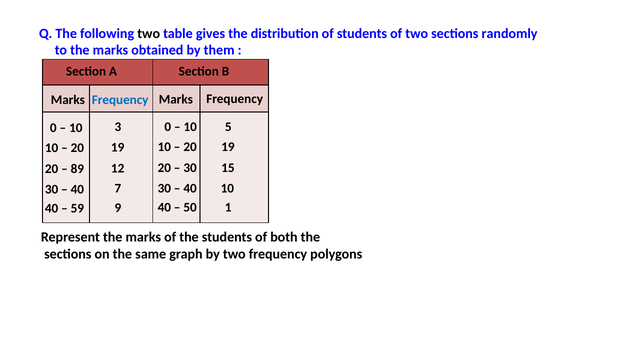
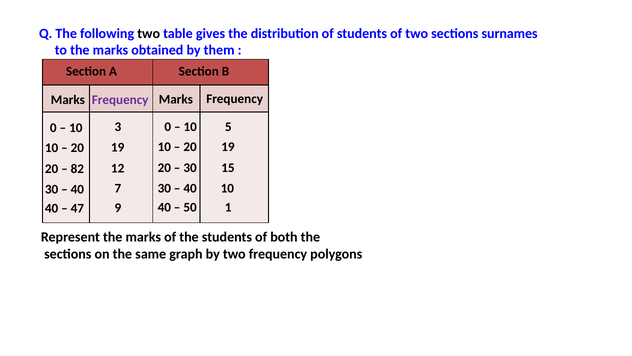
randomly: randomly -> surnames (510, 33)
Frequency colour: blue -> purple (120, 100)
89: 89 -> 82 (77, 169)
59: 59 -> 47 (77, 208)
